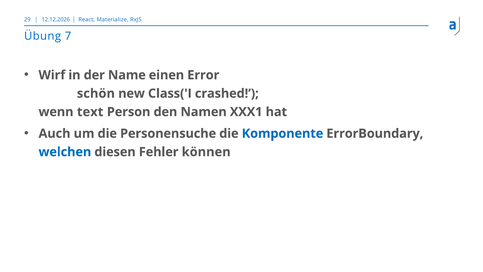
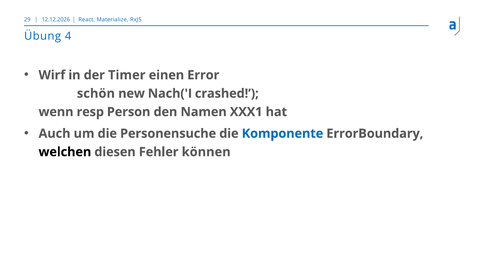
7: 7 -> 4 (68, 36)
Name: Name -> Timer (127, 75)
Class('I: Class('I -> Nach('I (170, 93)
text: text -> resp (90, 112)
welchen colour: blue -> black (65, 152)
